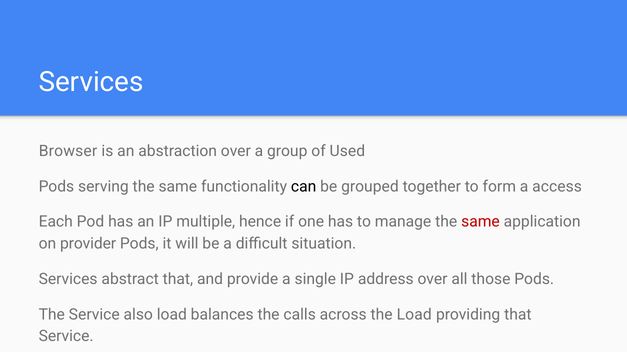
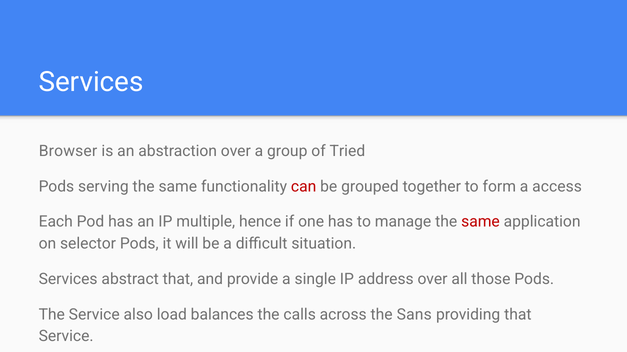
Used: Used -> Tried (347, 151)
can colour: black -> red (304, 187)
provider: provider -> selector (88, 244)
the Load: Load -> Sans (414, 315)
